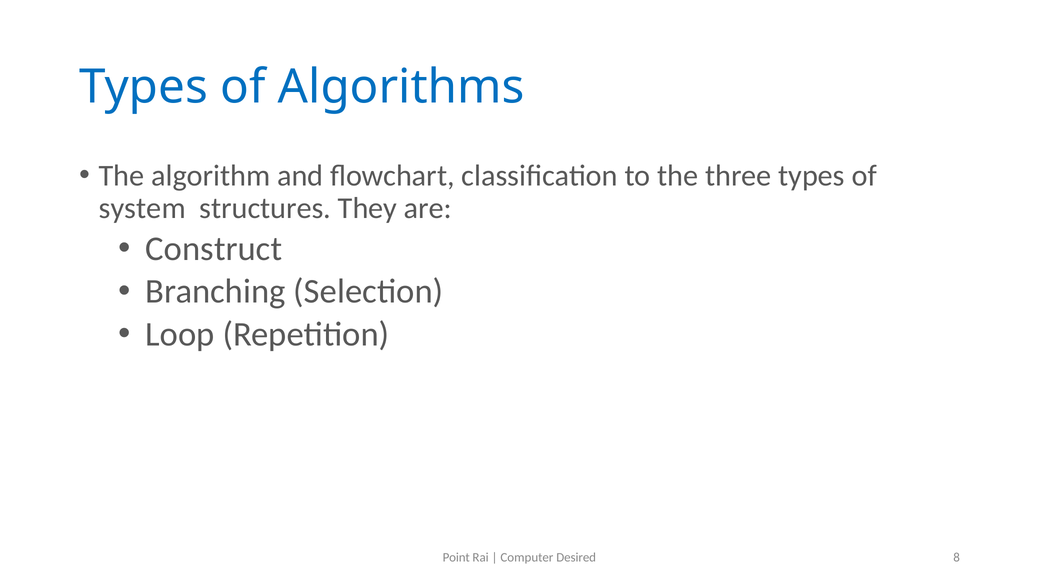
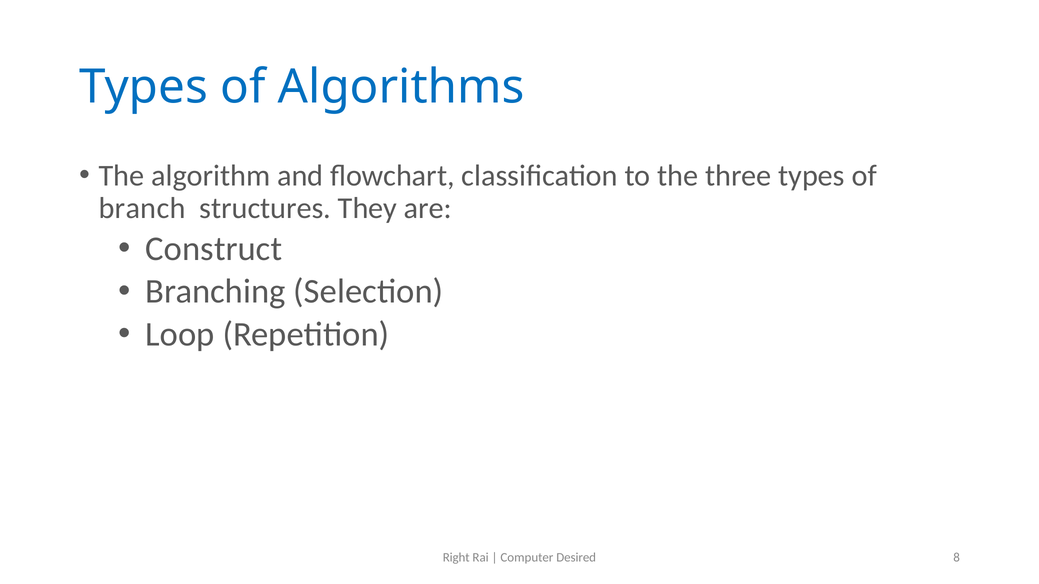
system: system -> branch (142, 208)
Point: Point -> Right (456, 558)
